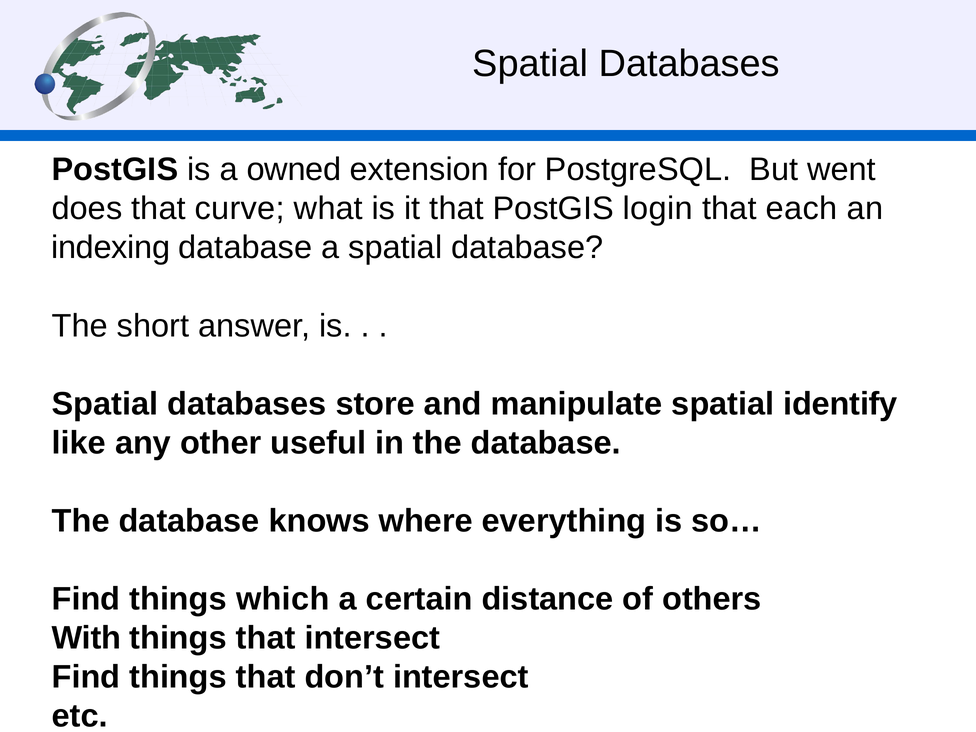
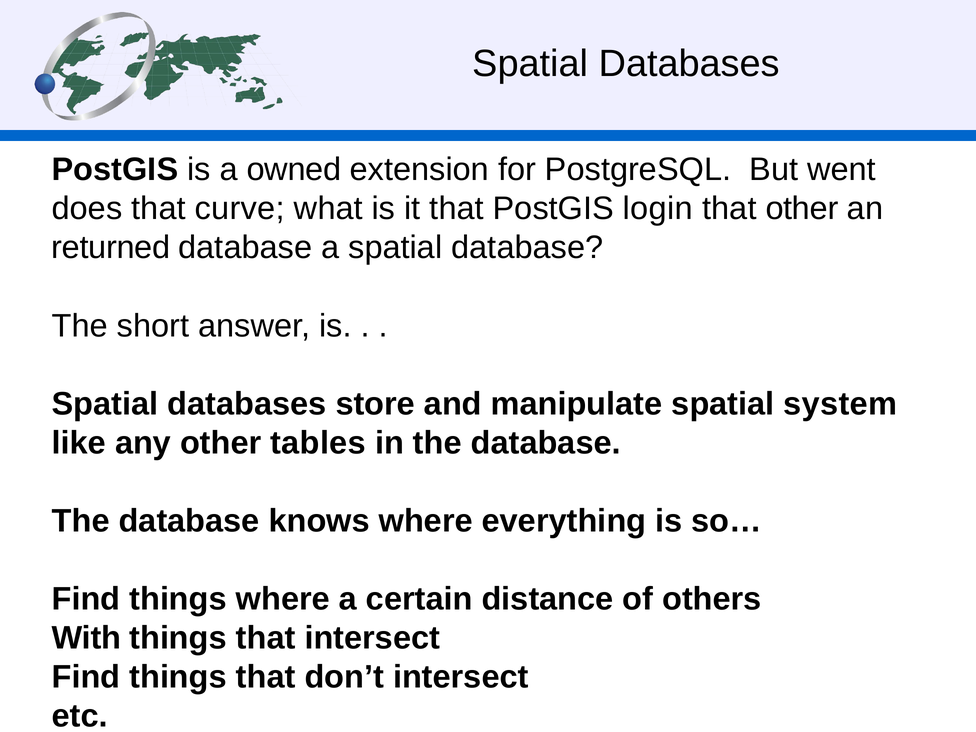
that each: each -> other (802, 209)
indexing: indexing -> returned (111, 248)
identify: identify -> system (840, 404)
useful: useful -> tables (318, 443)
things which: which -> where (283, 599)
